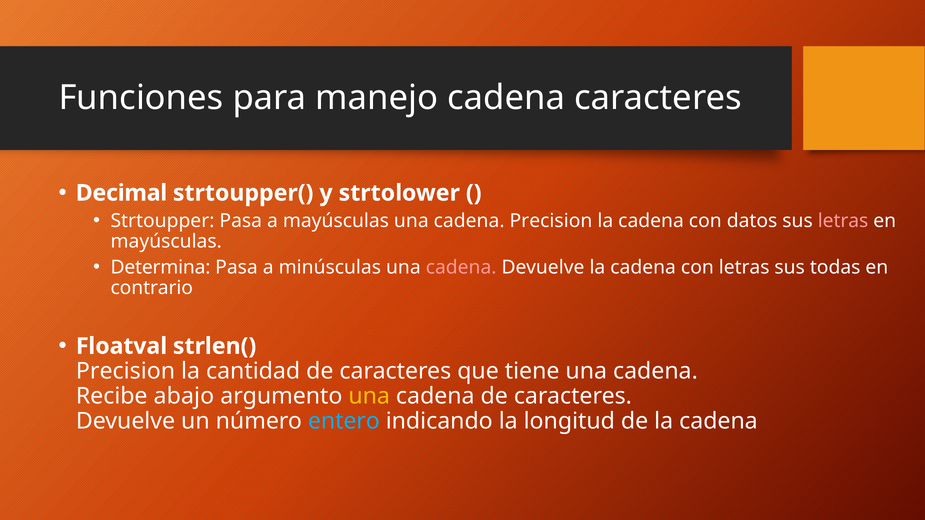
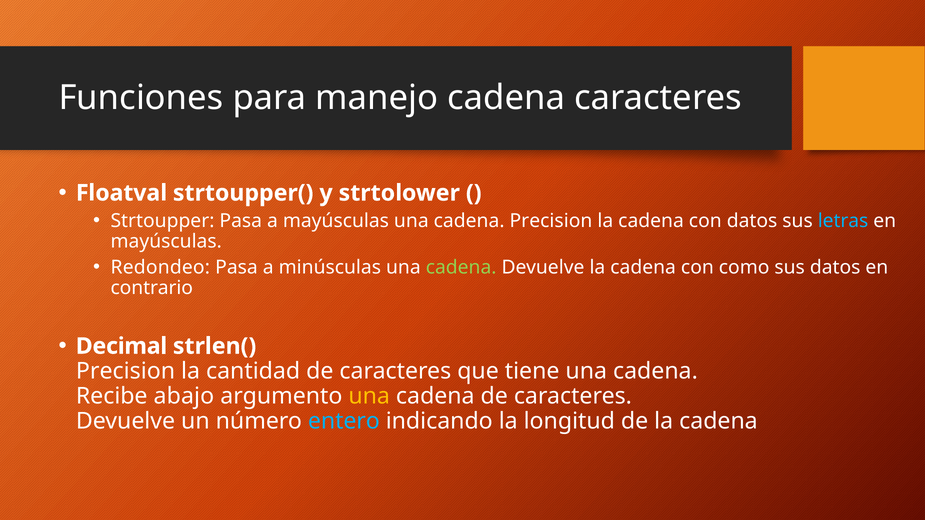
Decimal: Decimal -> Floatval (121, 193)
letras colour: pink -> light blue (843, 221)
Determina: Determina -> Redondeo (160, 267)
cadena colour: pink -> light green (461, 267)
con letras: letras -> como (744, 267)
sus todas: todas -> datos (835, 267)
Floatval: Floatval -> Decimal (122, 346)
